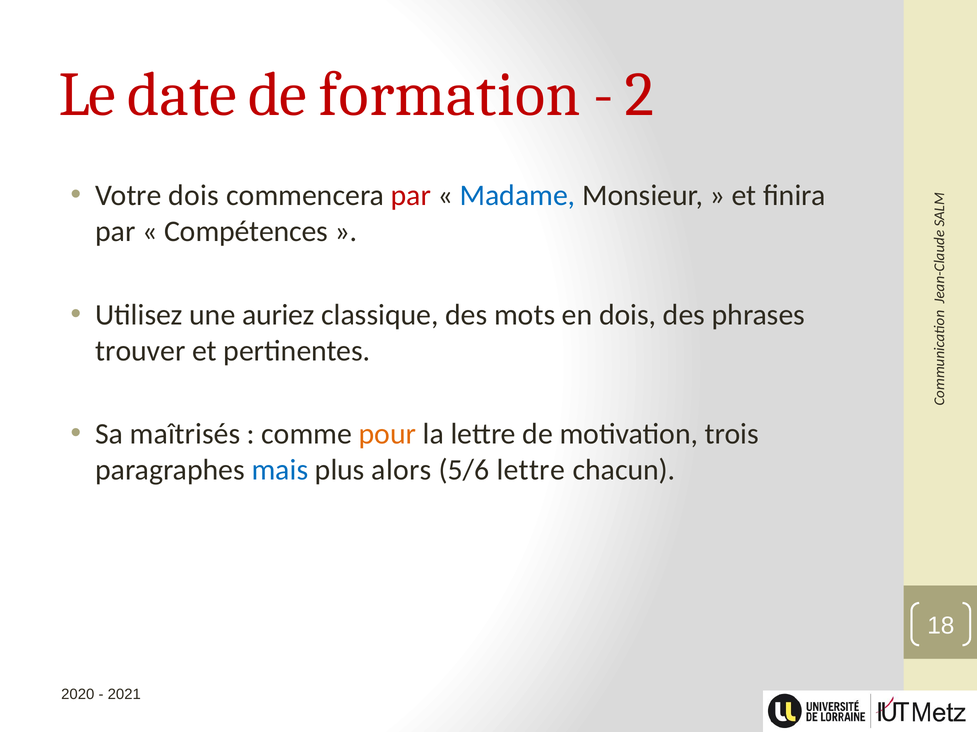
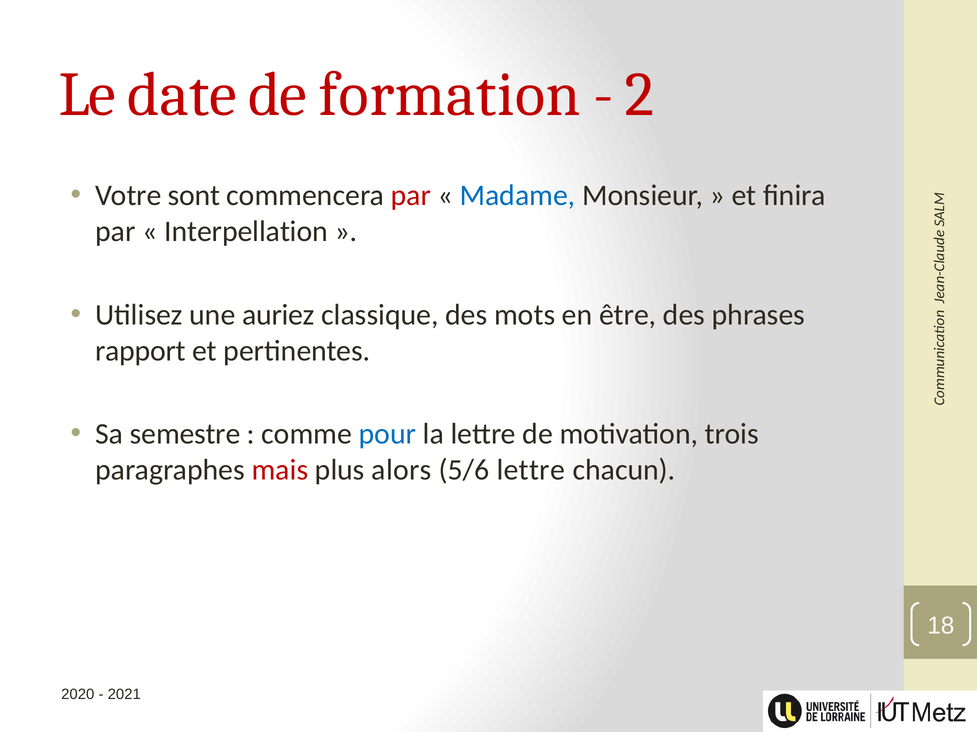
Votre dois: dois -> sont (194, 196)
Compétences: Compétences -> Interpellation (246, 232)
en dois: dois -> être (628, 315)
trouver: trouver -> rapport (140, 351)
maîtrisés: maîtrisés -> semestre (185, 435)
pour colour: orange -> blue (387, 435)
mais colour: blue -> red (280, 470)
